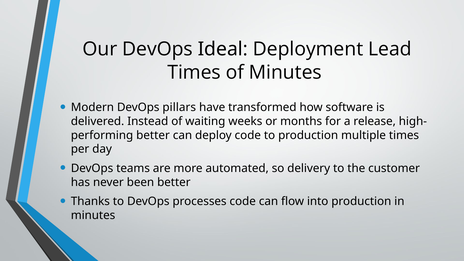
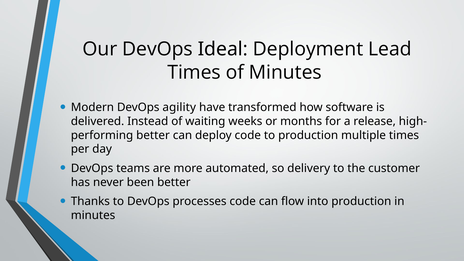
pillars: pillars -> agility (179, 107)
